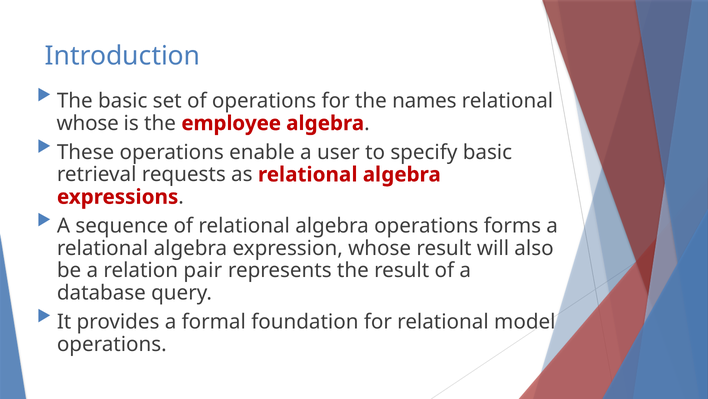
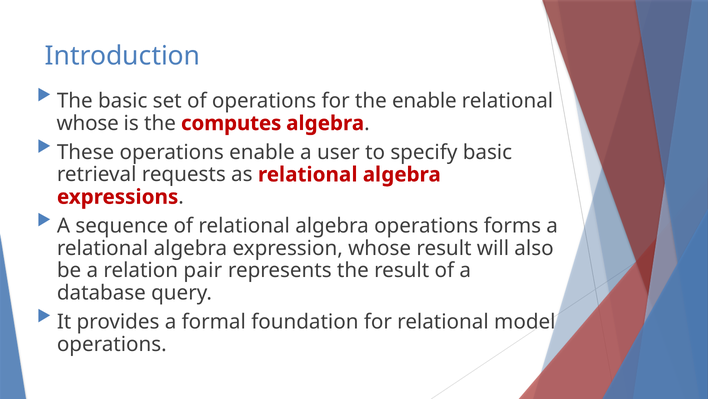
the names: names -> enable (424, 101)
employee: employee -> computes (231, 123)
